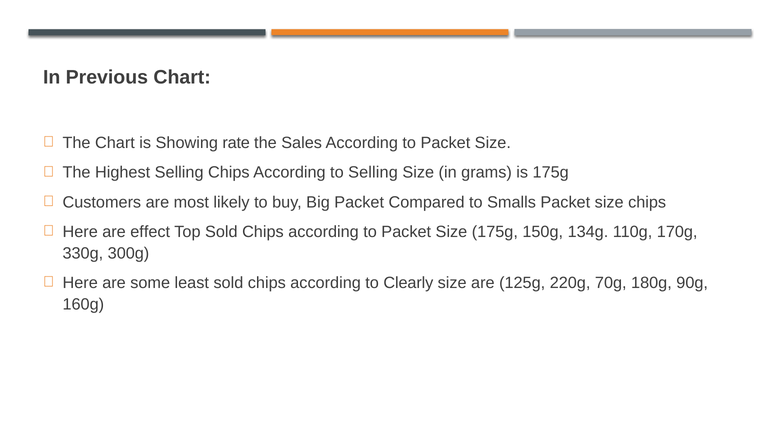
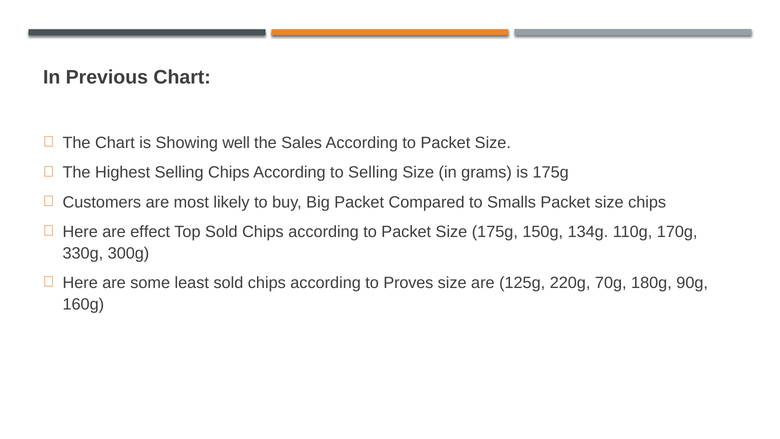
rate: rate -> well (236, 143)
Clearly: Clearly -> Proves (408, 283)
